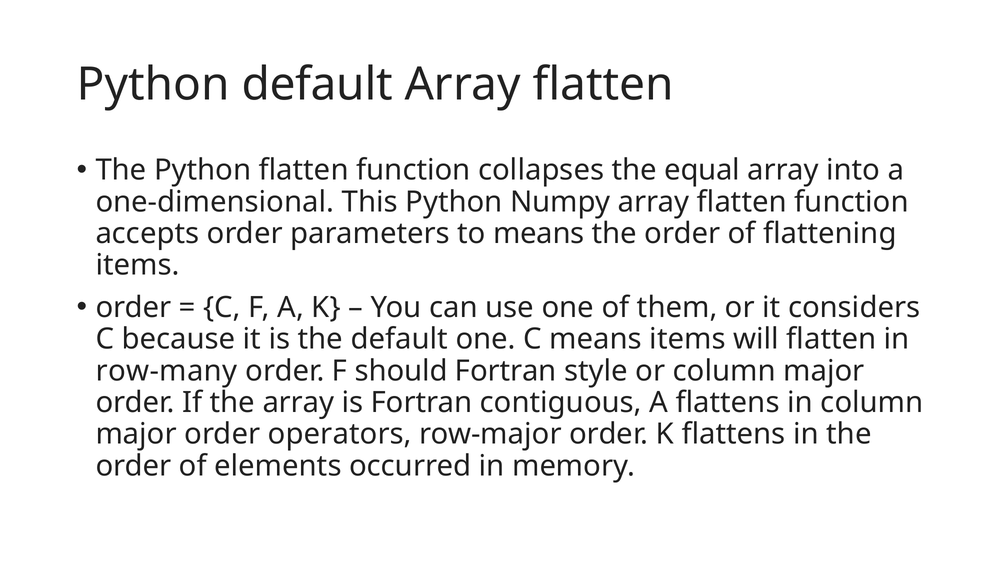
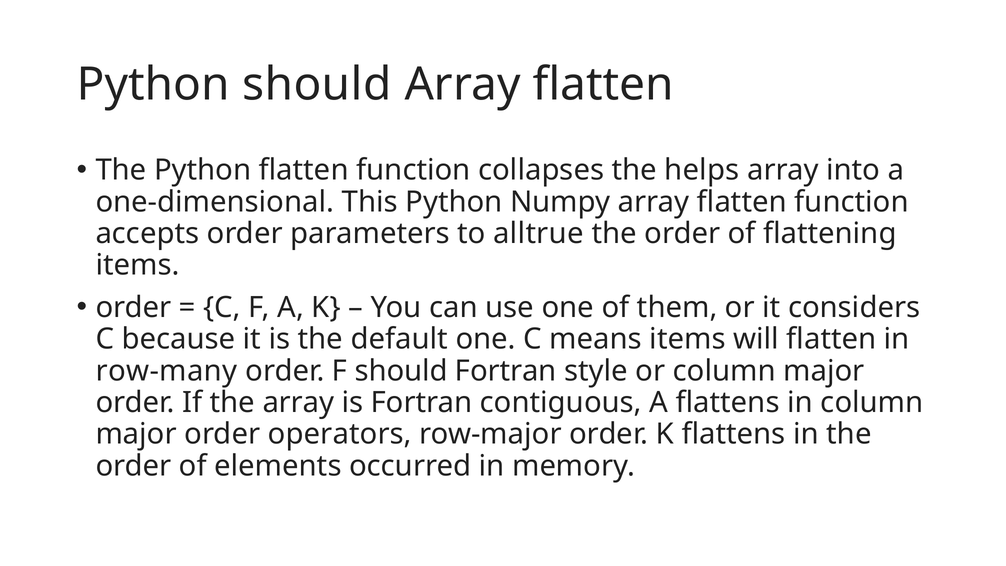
Python default: default -> should (317, 85)
equal: equal -> helps (702, 170)
to means: means -> alltrue (538, 233)
